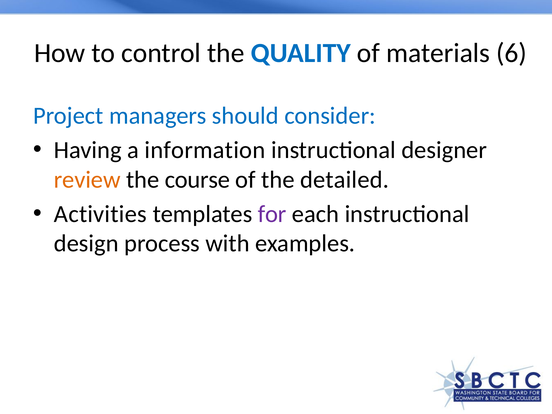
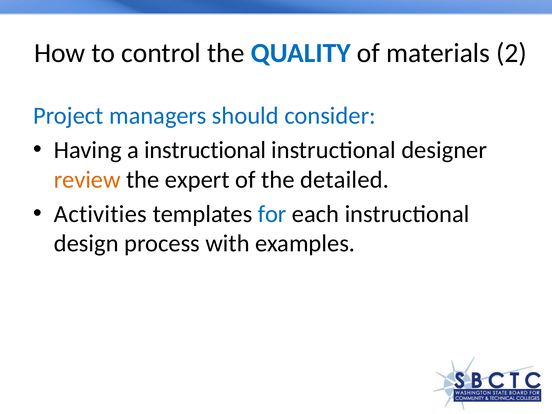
6: 6 -> 2 (512, 53)
a information: information -> instructional (205, 150)
course: course -> expert (197, 180)
for colour: purple -> blue (272, 214)
